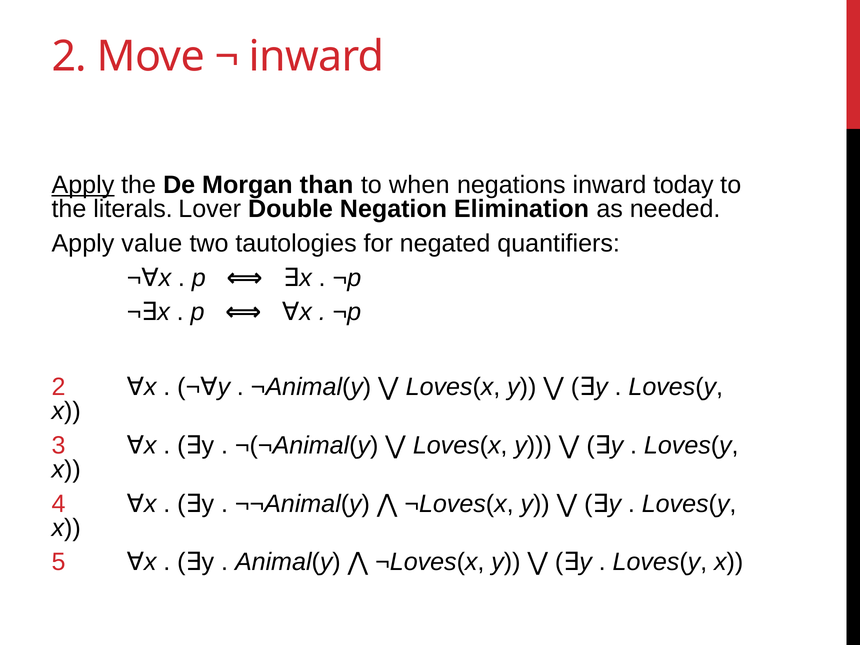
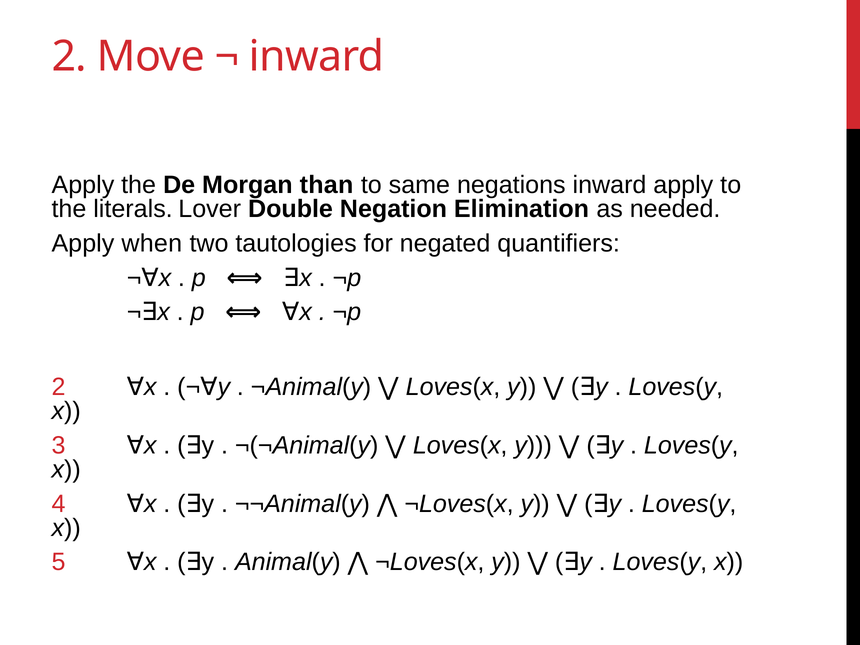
Apply underline: present -> none (83, 185)
when: when -> same (419, 185)
negations inward today: today -> apply (683, 185)
value: value -> when (152, 243)
